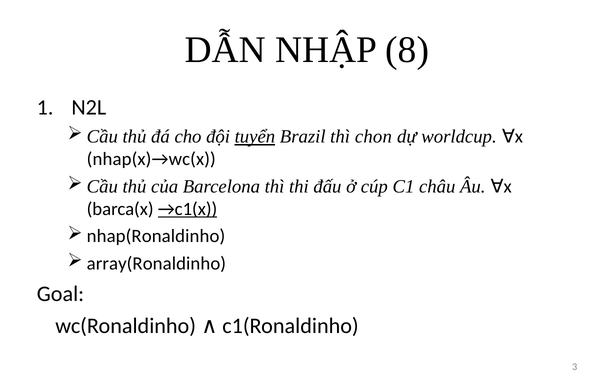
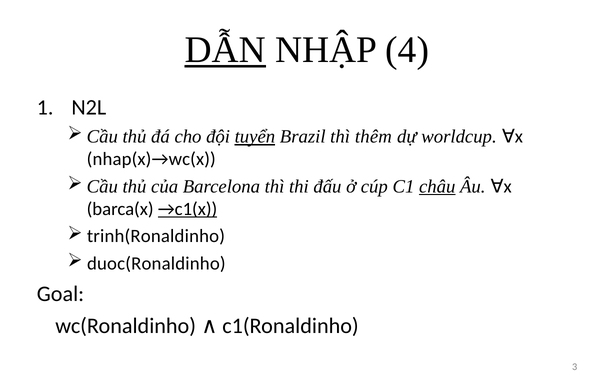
DẪN underline: none -> present (225, 50)
8: 8 -> 4 (407, 50)
chon: chon -> thêm (373, 137)
châu underline: none -> present (437, 186)
nhap(Ronaldinho: nhap(Ronaldinho -> trinh(Ronaldinho (156, 236)
array(Ronaldinho: array(Ronaldinho -> duoc(Ronaldinho (156, 263)
